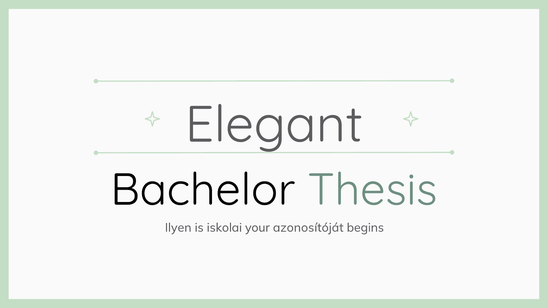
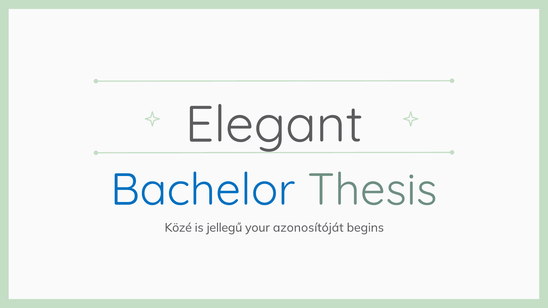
Bachelor colour: black -> blue (203, 190)
Ilyen: Ilyen -> Közé (178, 228)
iskolai: iskolai -> jellegű (224, 228)
